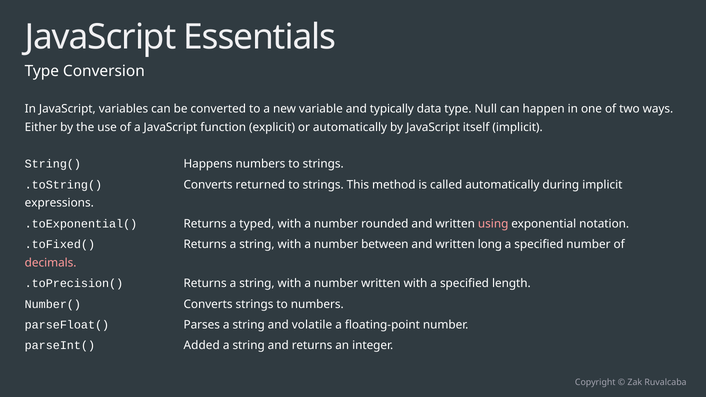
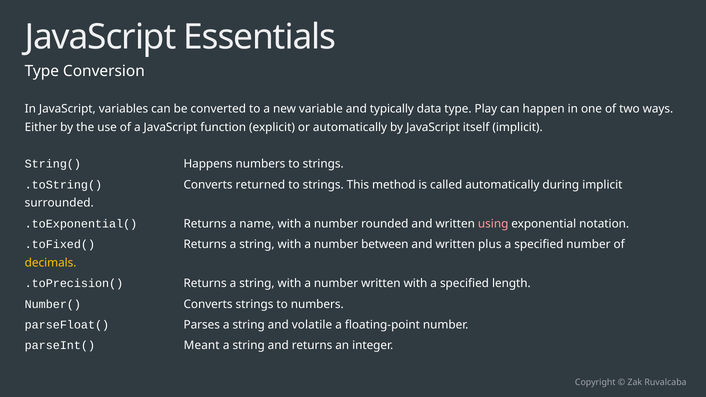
Null: Null -> Play (486, 109)
expressions: expressions -> surrounded (59, 203)
typed: typed -> name (257, 224)
long: long -> plus (490, 245)
decimals colour: pink -> yellow (51, 263)
Added: Added -> Meant (202, 346)
